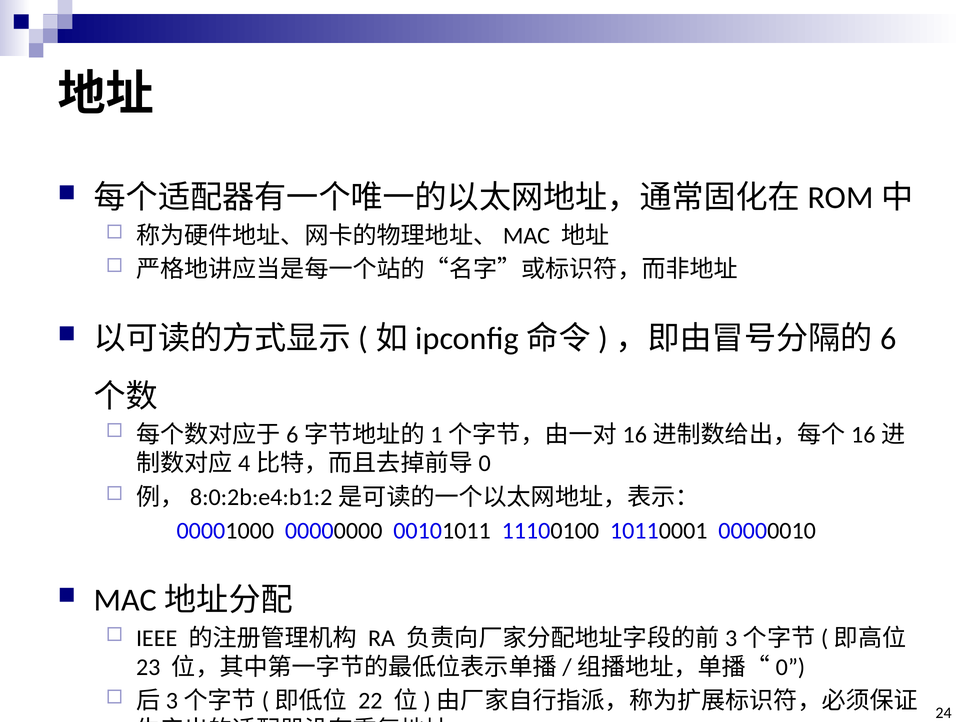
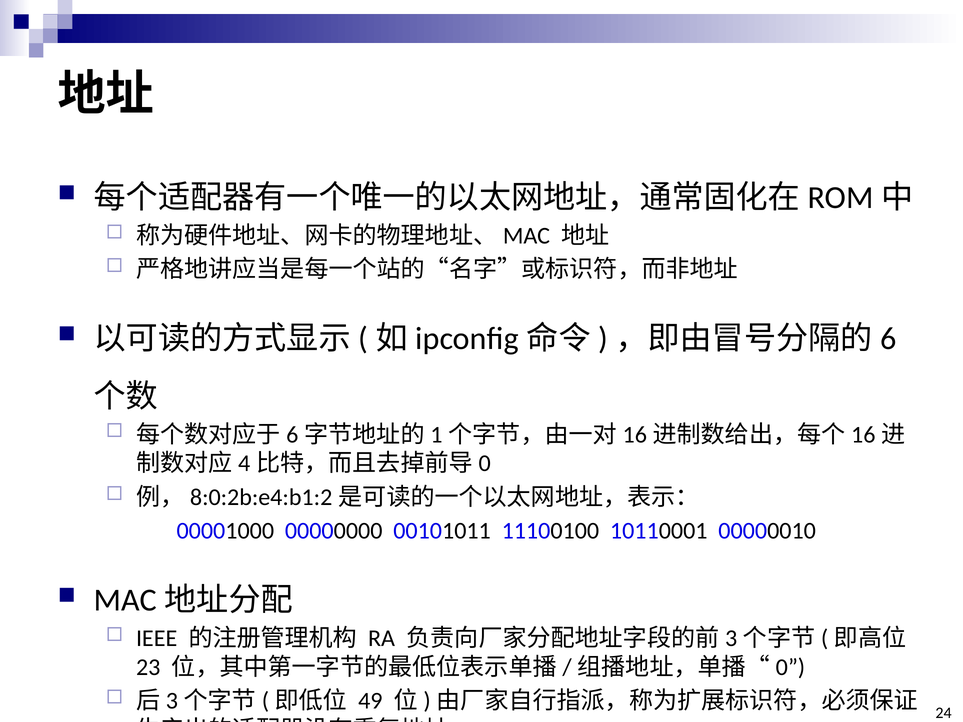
22: 22 -> 49 (370, 701)
